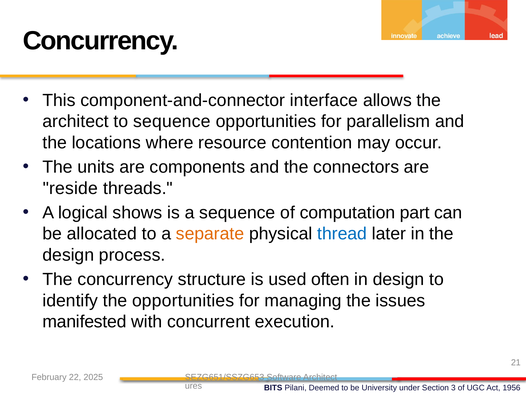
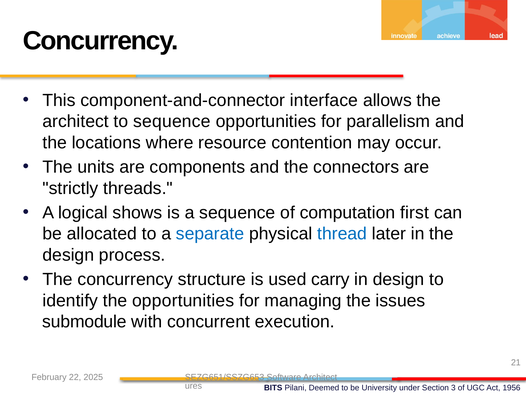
reside: reside -> strictly (70, 188)
part: part -> first (415, 213)
separate colour: orange -> blue (210, 234)
often: often -> carry (330, 279)
manifested: manifested -> submodule (84, 321)
